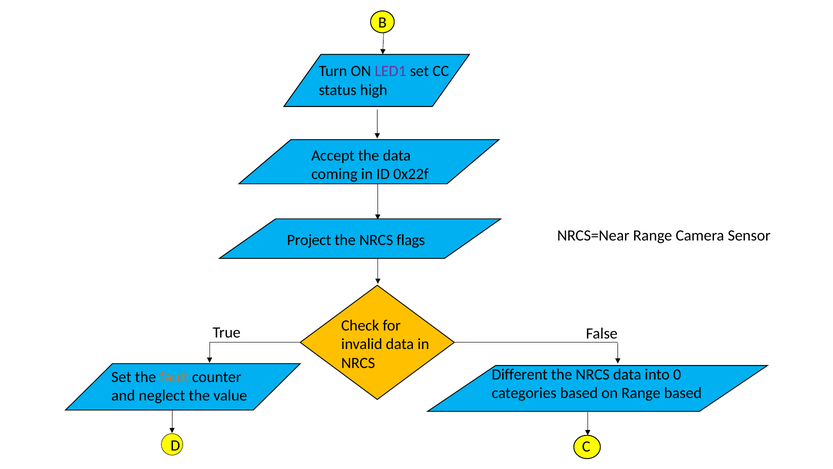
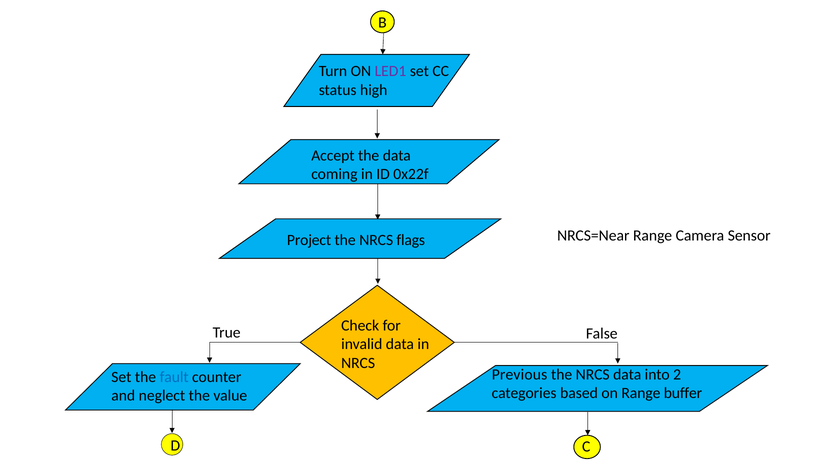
Different: Different -> Previous (520, 374)
0: 0 -> 2 (677, 374)
fault colour: orange -> blue (174, 377)
Range based: based -> buffer (683, 393)
